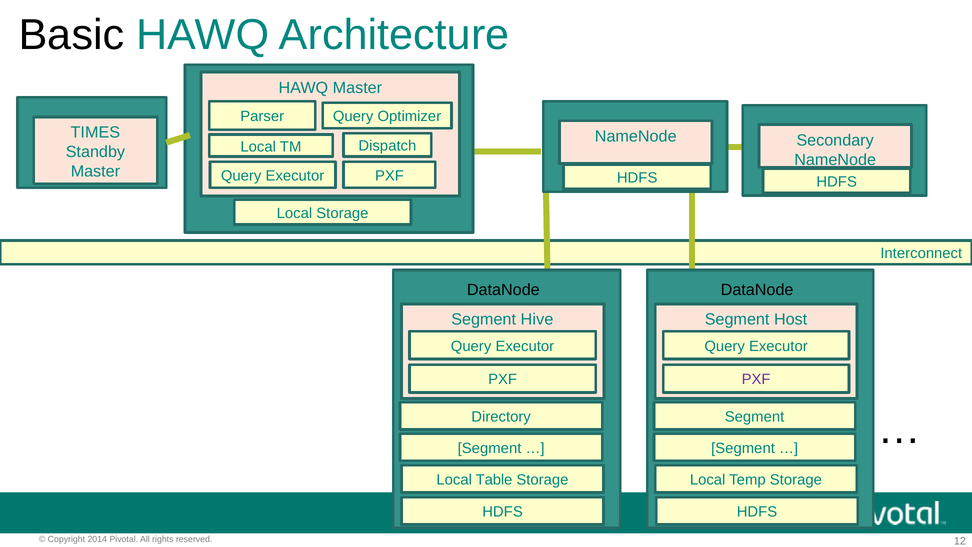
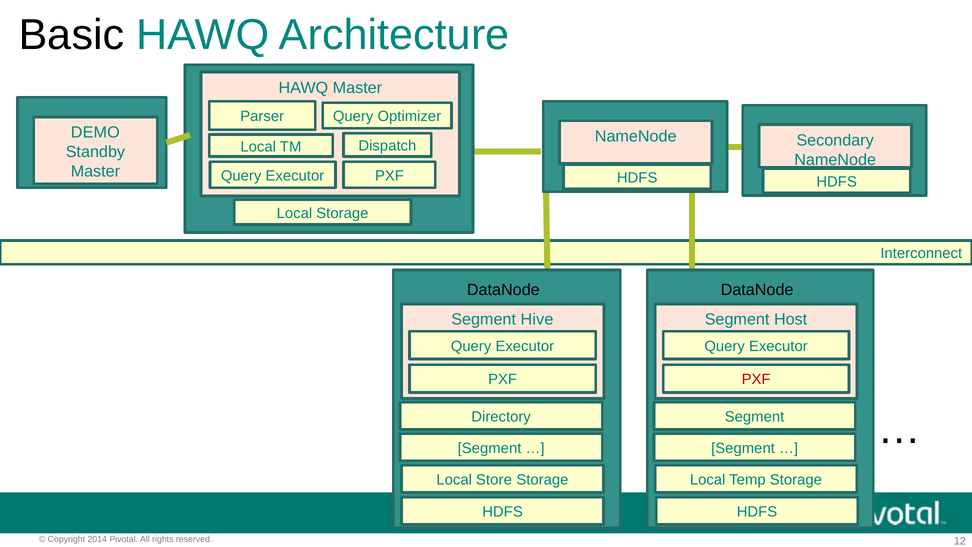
TIMES: TIMES -> DEMO (95, 133)
PXF colour: purple -> red (756, 379)
Table: Table -> Store (494, 480)
